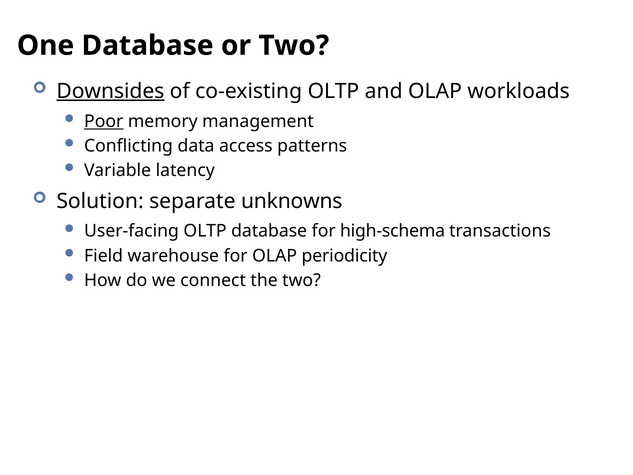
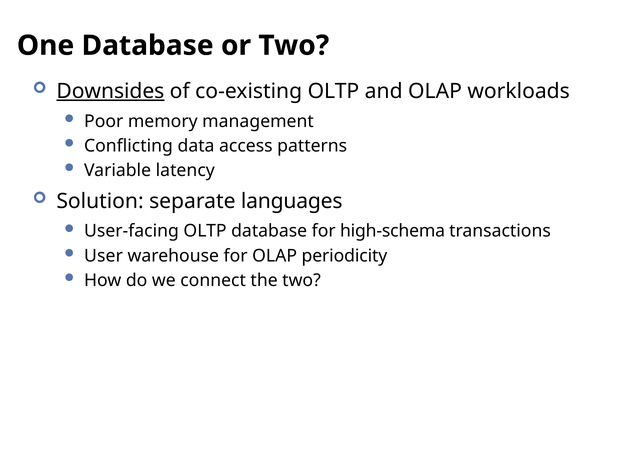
Poor underline: present -> none (104, 121)
unknowns: unknowns -> languages (292, 201)
Field: Field -> User (104, 256)
